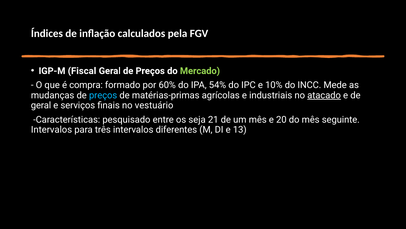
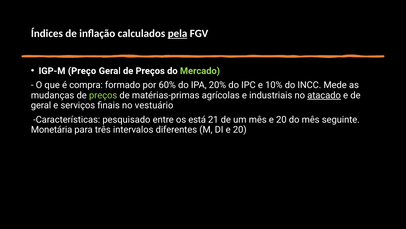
pela underline: none -> present (178, 33)
Fiscal: Fiscal -> Preço (82, 71)
54%: 54% -> 20% (218, 85)
preços colour: light blue -> light green (103, 95)
seja: seja -> está (197, 119)
Intervalos: Intervalos -> Monetária (52, 129)
DI e 13: 13 -> 20 (240, 129)
